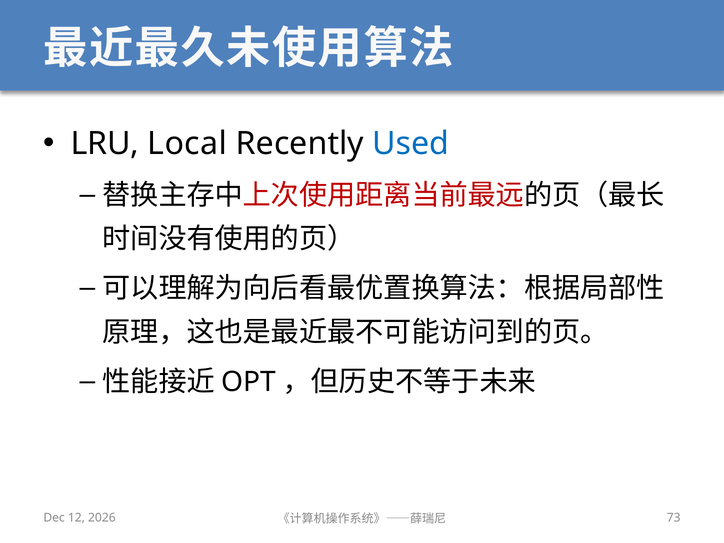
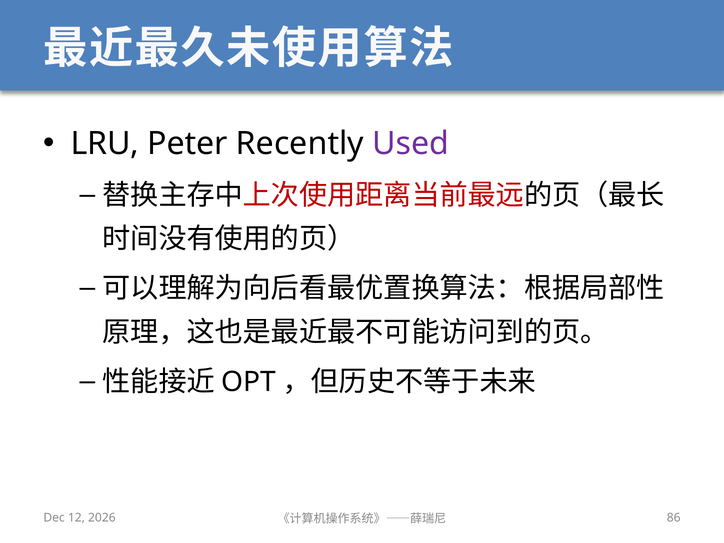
Local: Local -> Peter (187, 144)
Used colour: blue -> purple (411, 144)
73: 73 -> 86 (674, 518)
